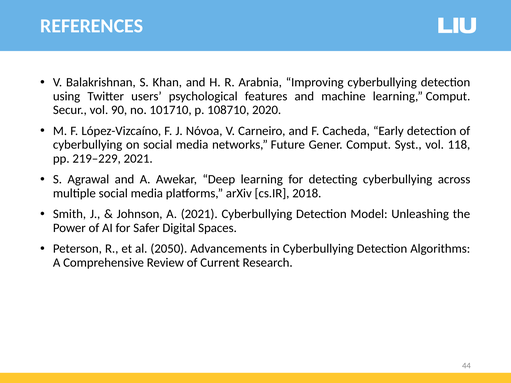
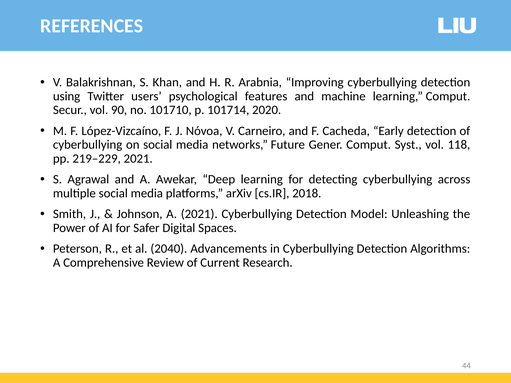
108710: 108710 -> 101714 (228, 110)
2050: 2050 -> 2040 (169, 249)
